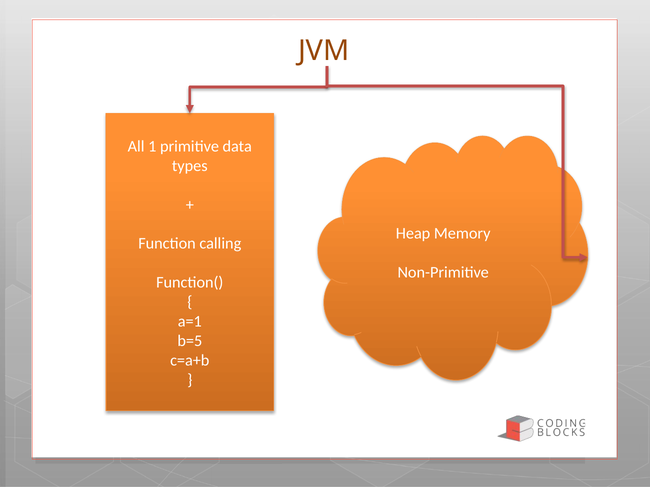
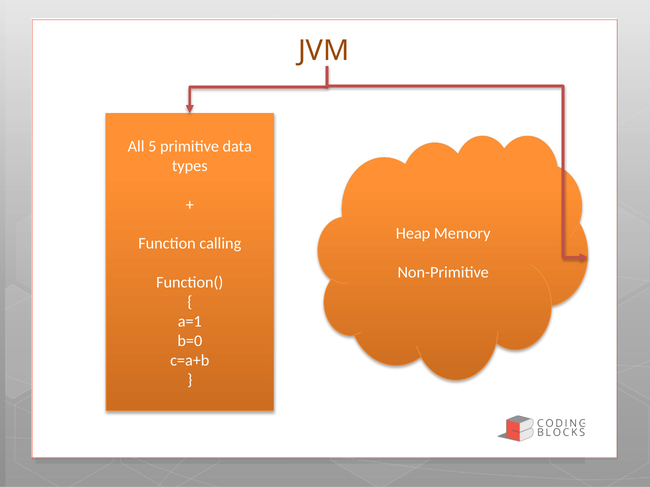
1: 1 -> 5 (152, 146)
b=5: b=5 -> b=0 (190, 341)
